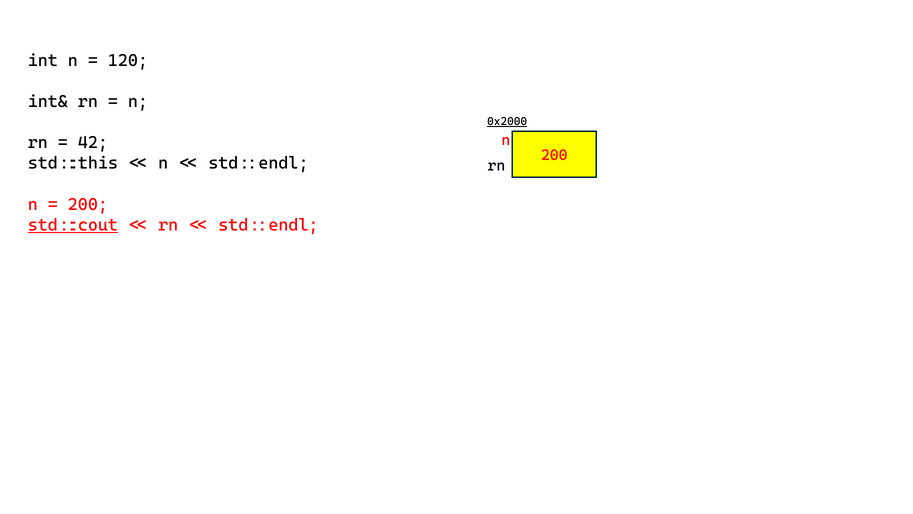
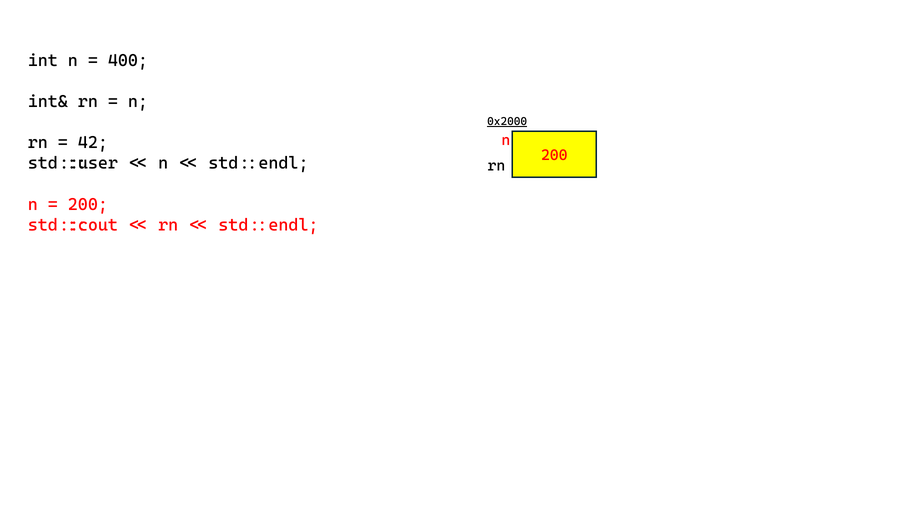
120: 120 -> 400 (128, 60)
std::this: std::this -> std::user (73, 163)
std::cout underline: present -> none (73, 225)
